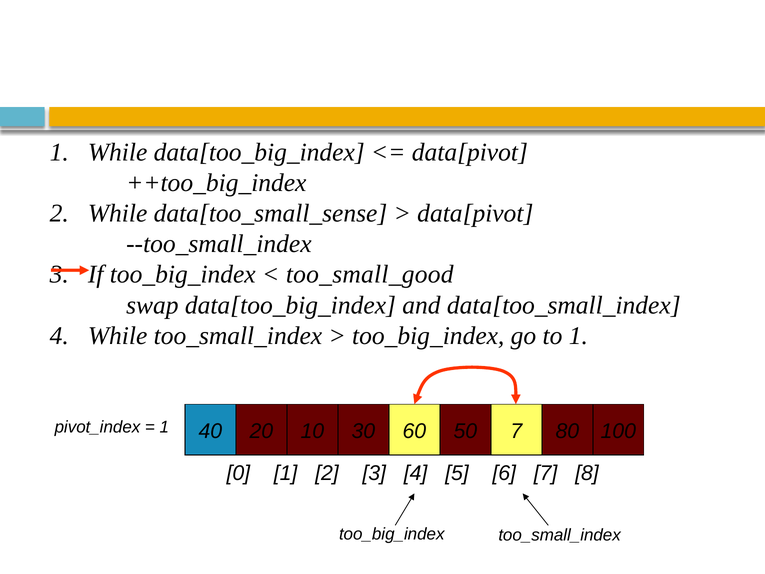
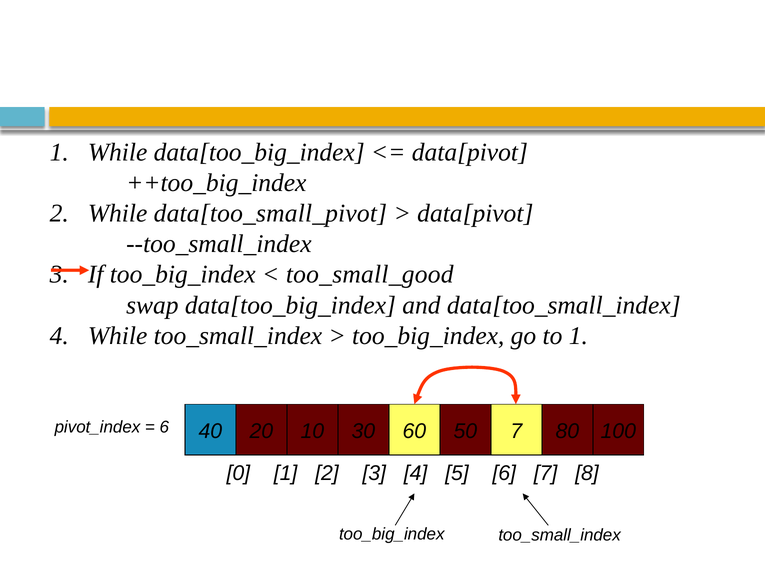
data[too_small_sense: data[too_small_sense -> data[too_small_pivot (270, 213)
1: 1 -> 6 (164, 427)
